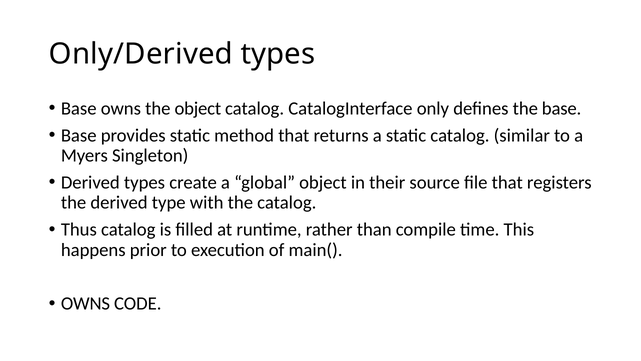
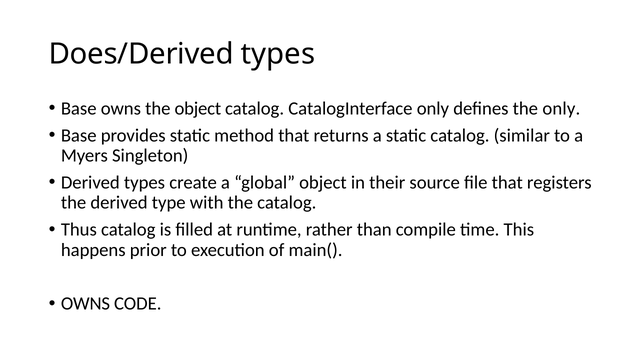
Only/Derived: Only/Derived -> Does/Derived (141, 54)
the base: base -> only (561, 108)
